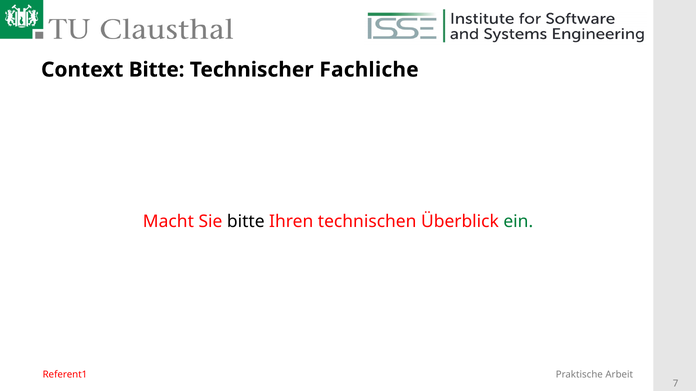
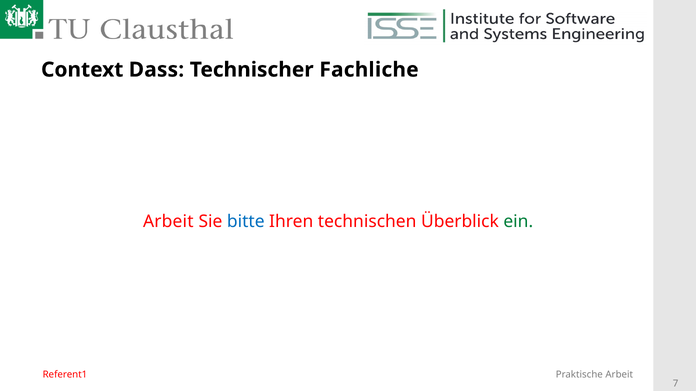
Context Bitte: Bitte -> Dass (156, 70)
Macht: Macht -> Arbeit (168, 222)
bitte colour: black -> blue (246, 222)
